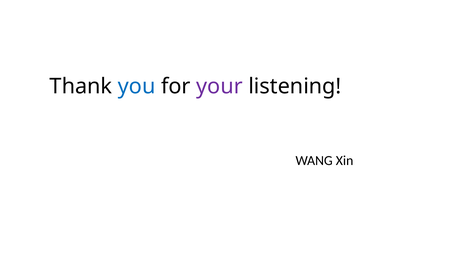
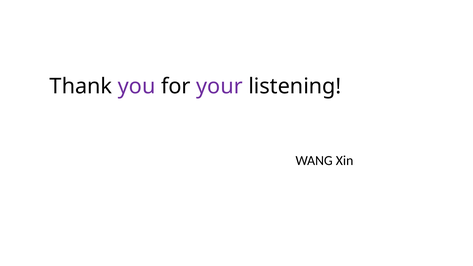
you colour: blue -> purple (137, 86)
